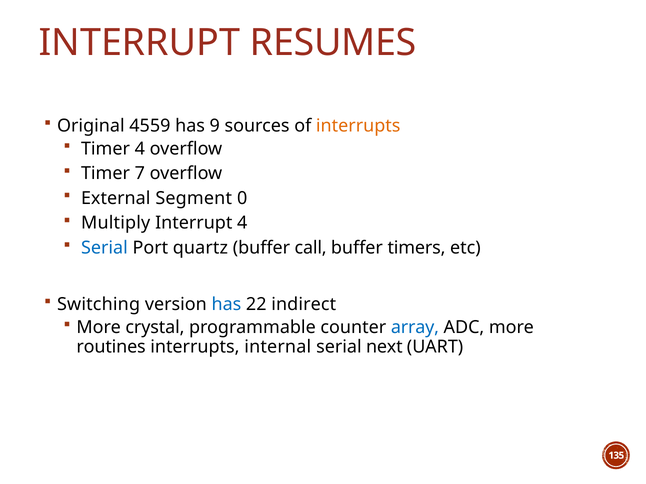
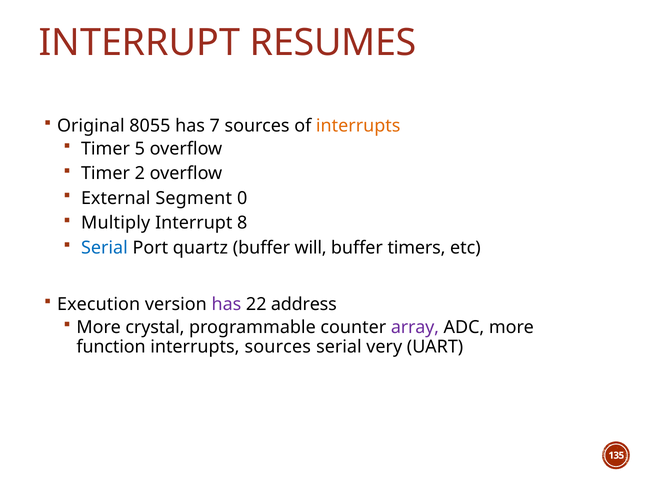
4559: 4559 -> 8055 (150, 126)
9: 9 -> 7 (215, 126)
Timer 4: 4 -> 5 (140, 149)
7: 7 -> 2 (140, 174)
Interrupt 4: 4 -> 8 (242, 223)
call: call -> will (311, 248)
Switching: Switching -> Execution (99, 305)
has colour: blue -> purple (226, 305)
indirect: indirect -> address (304, 305)
array colour: blue -> purple (415, 328)
routines: routines -> function (111, 347)
interrupts internal: internal -> sources (278, 347)
next: next -> very (384, 347)
